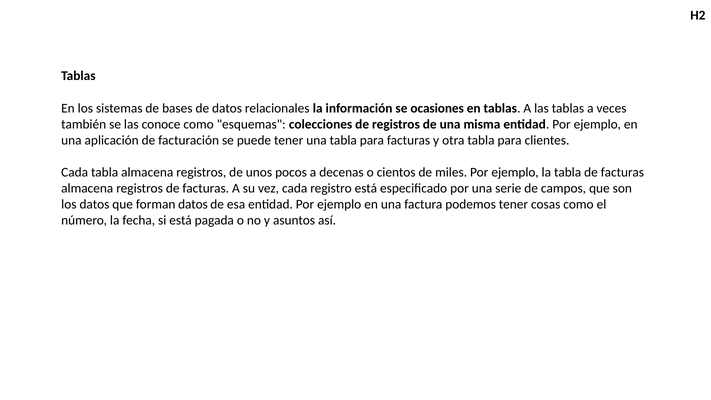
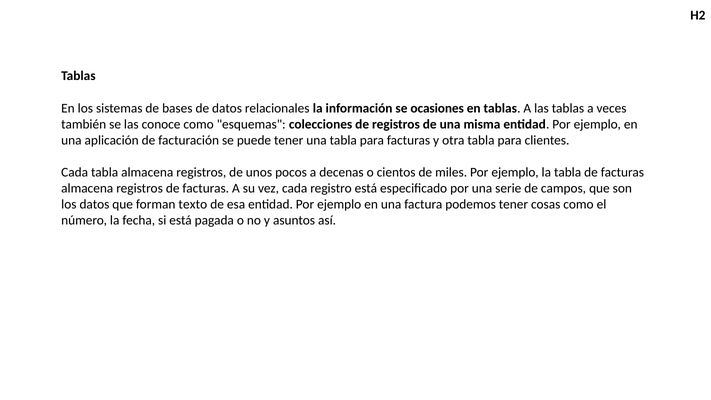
forman datos: datos -> texto (193, 205)
